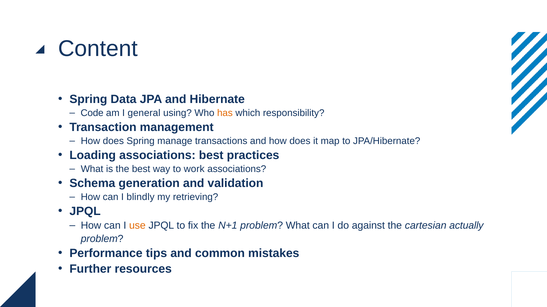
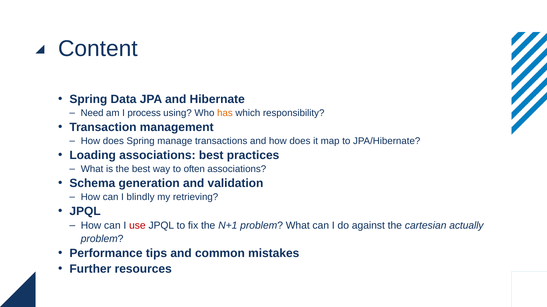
Code: Code -> Need (92, 113)
general: general -> process (144, 113)
work: work -> often (194, 169)
use colour: orange -> red (137, 226)
